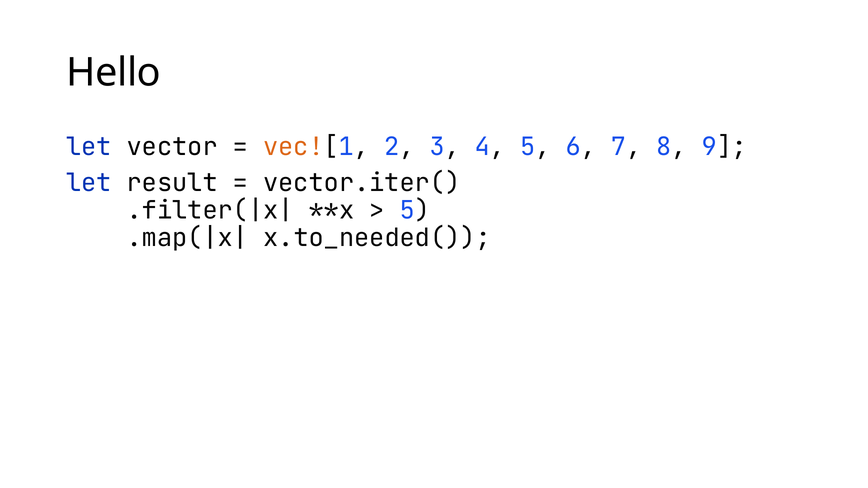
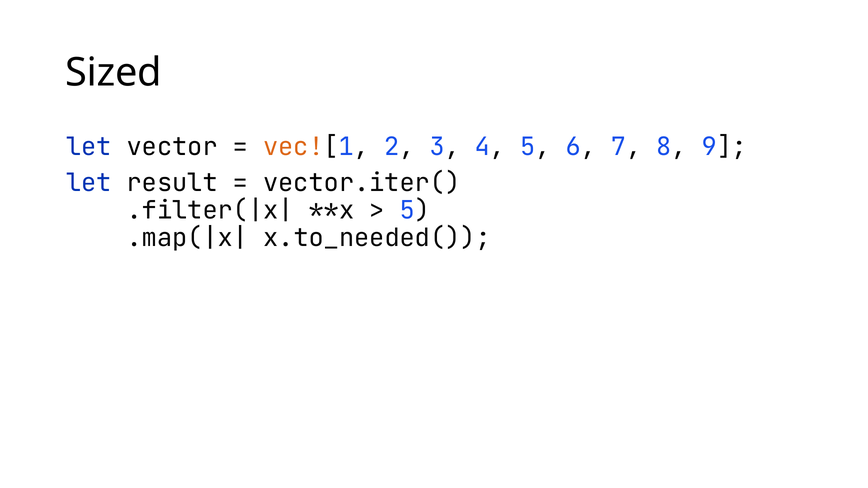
Hello: Hello -> Sized (114, 73)
